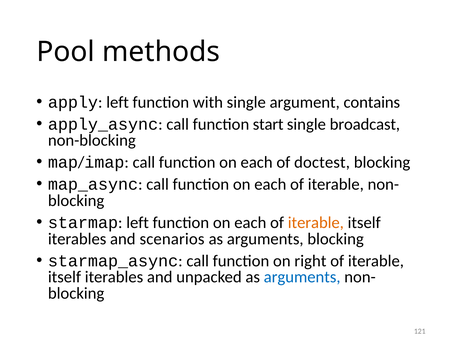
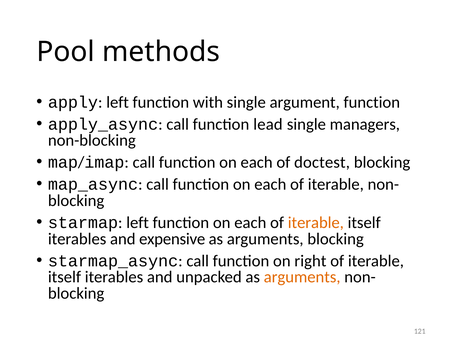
argument contains: contains -> function (372, 102)
start: start -> lead (268, 124)
broadcast: broadcast -> managers (365, 124)
scenarios: scenarios -> expensive (172, 239)
arguments colour: blue -> orange (302, 277)
